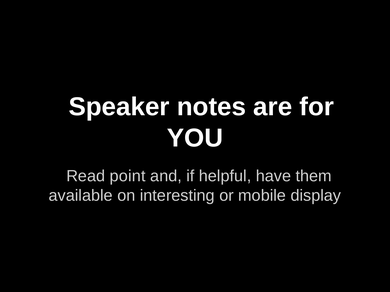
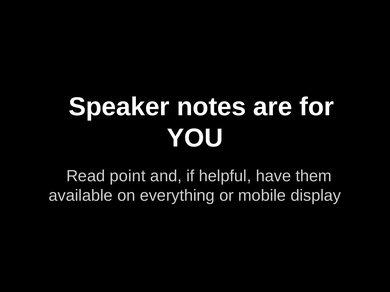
interesting: interesting -> everything (177, 196)
